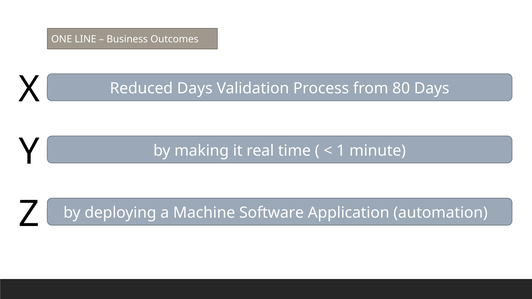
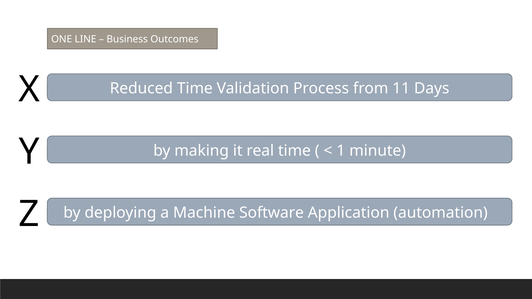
Reduced Days: Days -> Time (195, 88)
80: 80 -> 11 (401, 88)
